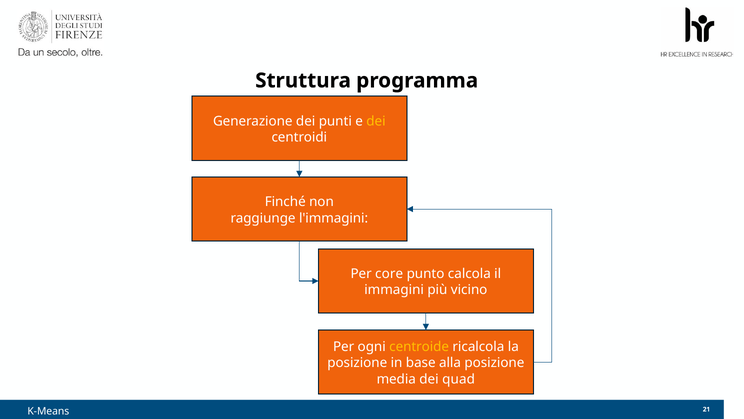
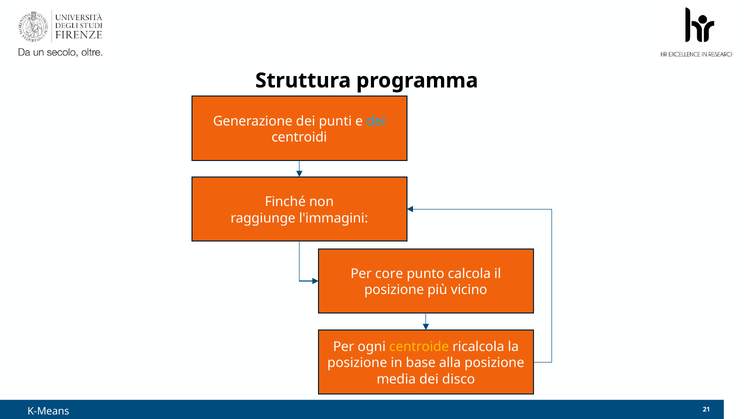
dei colour: yellow -> light blue (376, 121)
immagini: immagini -> posizione (394, 290)
quad: quad -> disco (459, 379)
